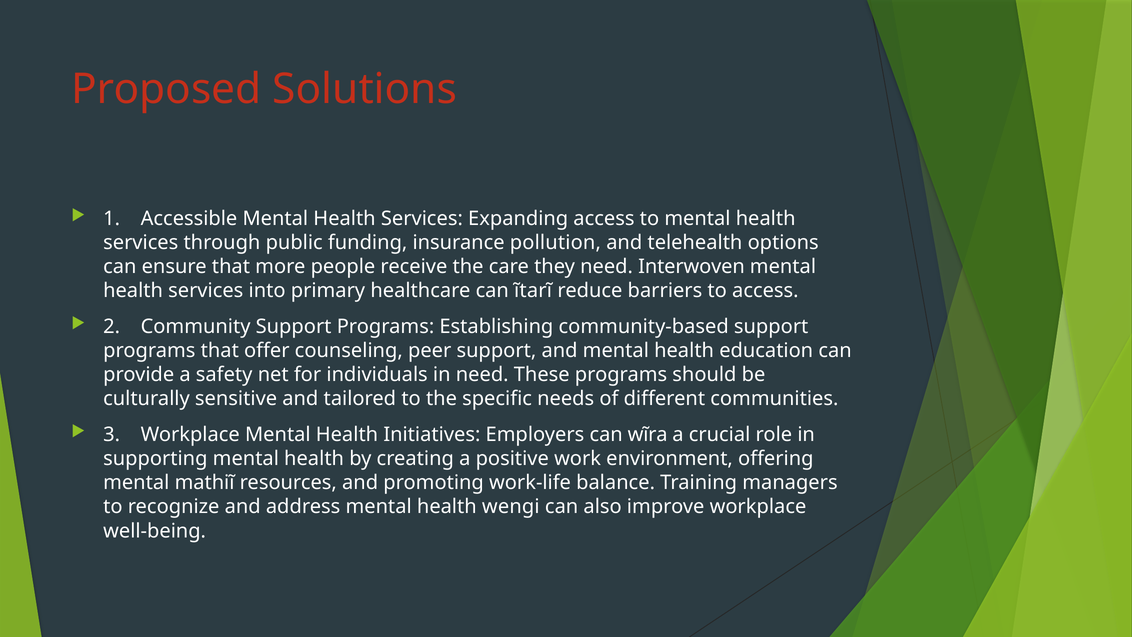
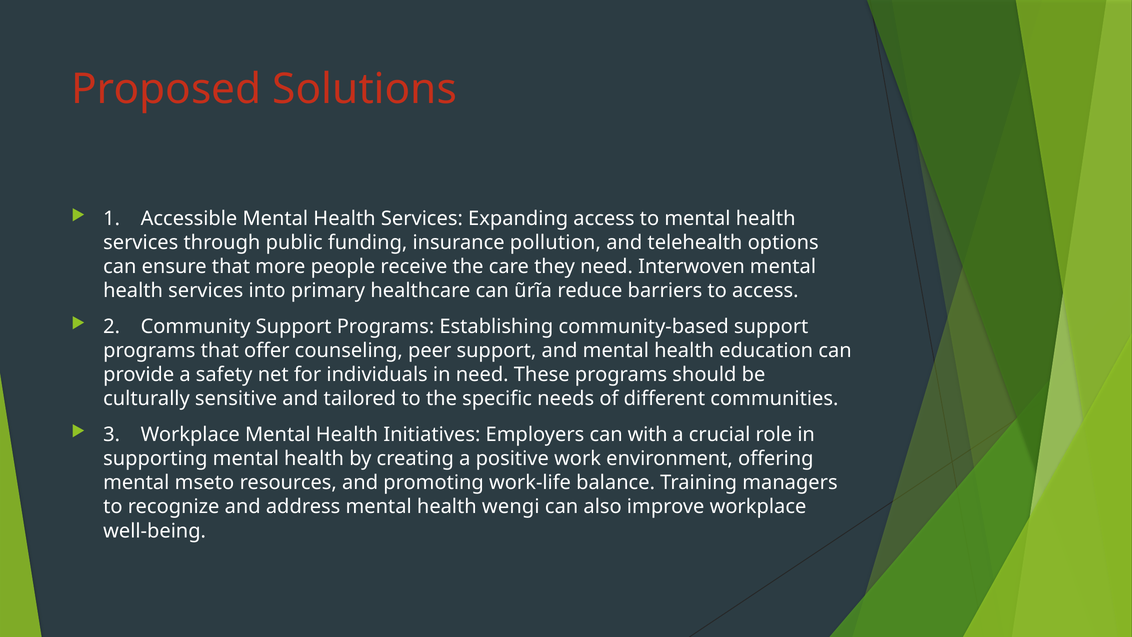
ĩtarĩ: ĩtarĩ -> ũrĩa (533, 290)
wĩra: wĩra -> with (648, 434)
mathiĩ: mathiĩ -> mseto (204, 483)
